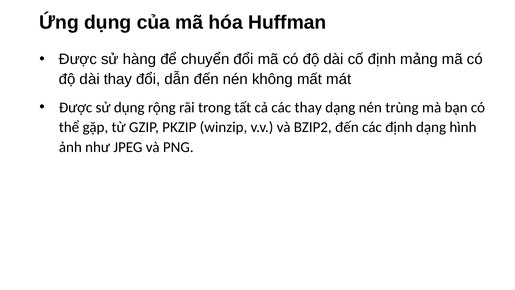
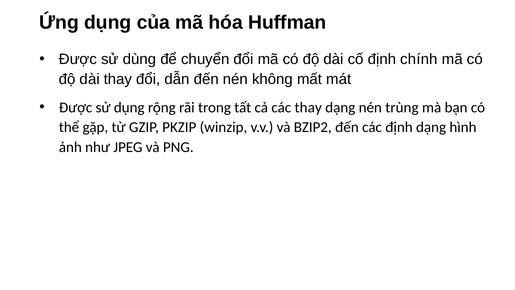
hàng: hàng -> dùng (140, 59)
mảng: mảng -> chính (419, 59)
